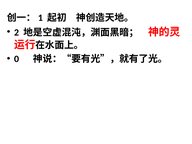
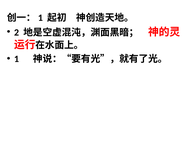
0: 0 -> 1 (17, 59)
